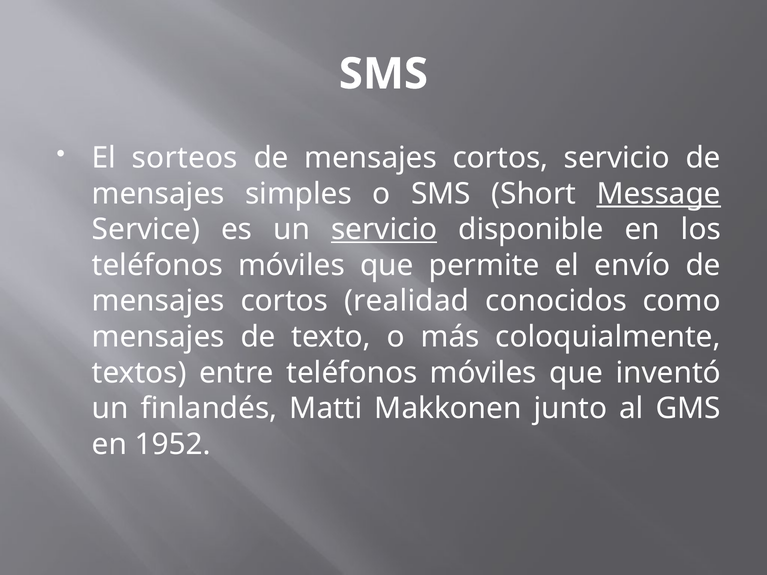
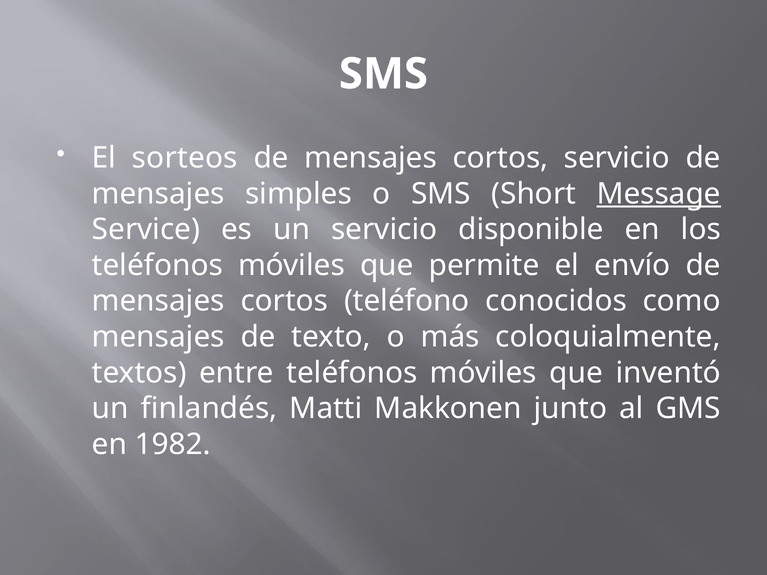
servicio underline: present -> none (384, 230)
realidad: realidad -> teléfono (407, 301)
1952: 1952 -> 1982 (173, 444)
